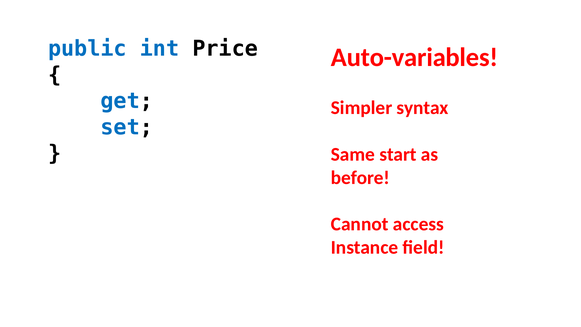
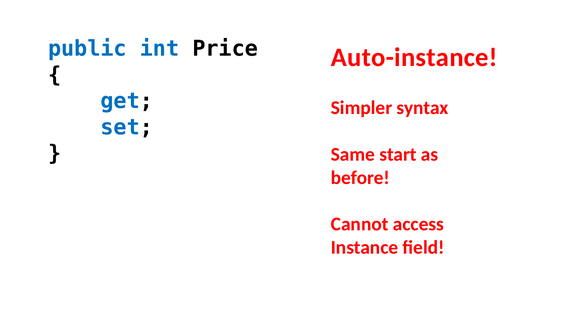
Auto-variables: Auto-variables -> Auto-instance (414, 57)
